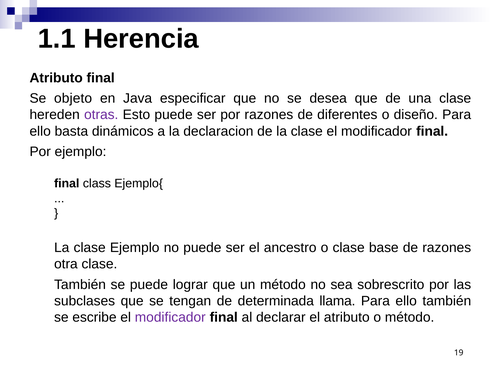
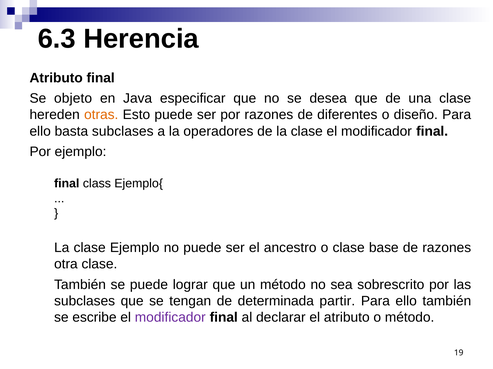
1.1: 1.1 -> 6.3 (57, 39)
otras colour: purple -> orange (101, 115)
basta dinámicos: dinámicos -> subclases (123, 131)
declaracion: declaracion -> operadores (218, 131)
llama: llama -> partir (337, 302)
